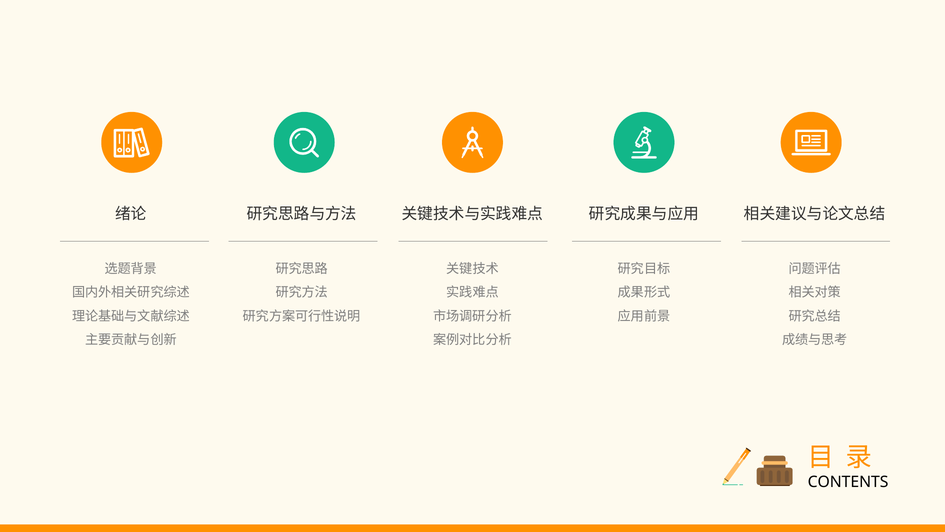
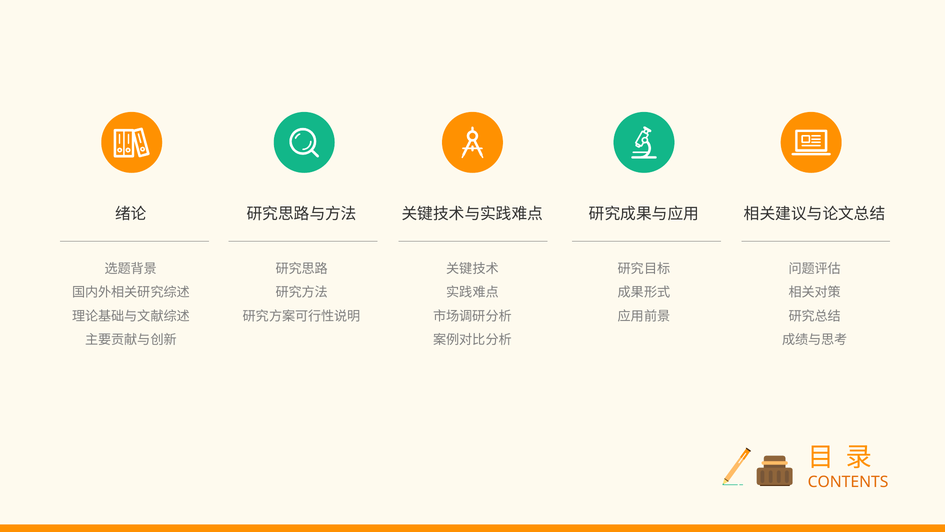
CONTENTS colour: black -> orange (848, 482)
